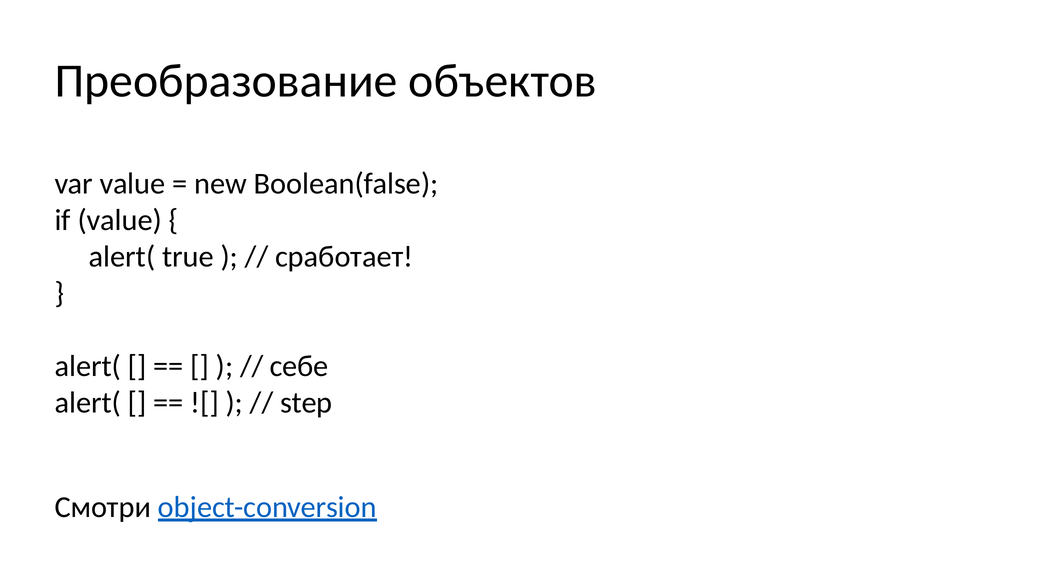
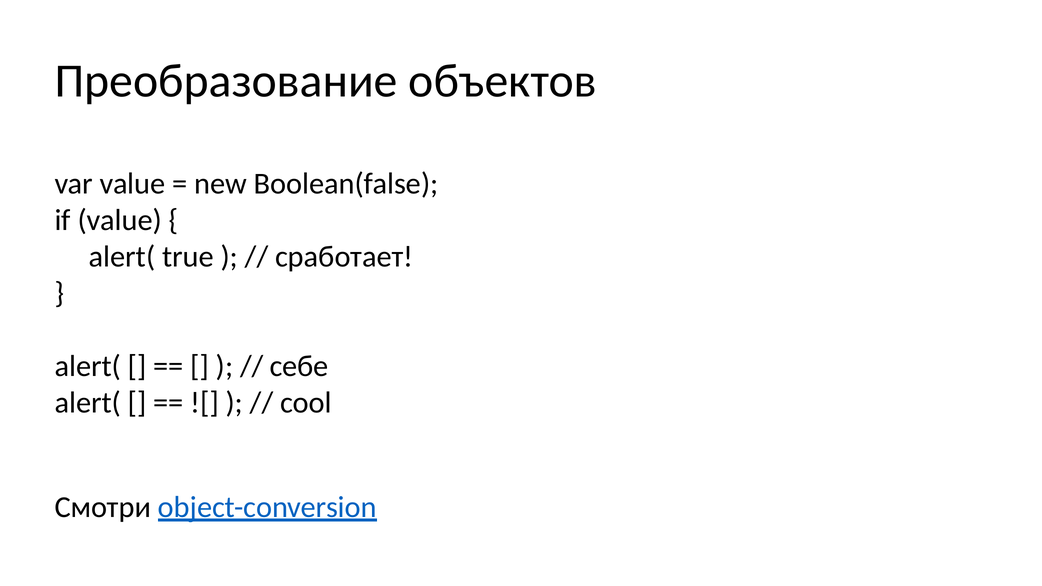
step: step -> cool (306, 403)
